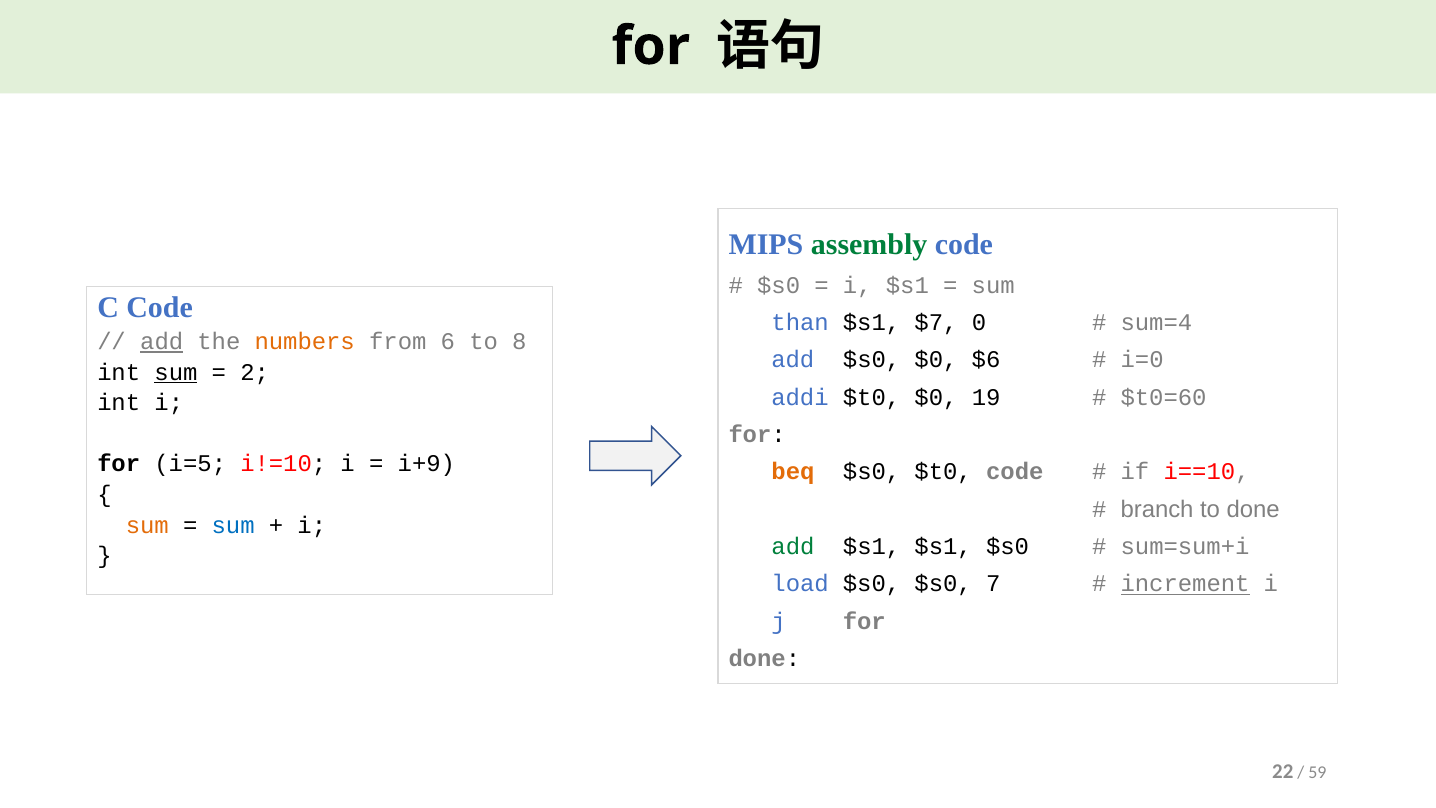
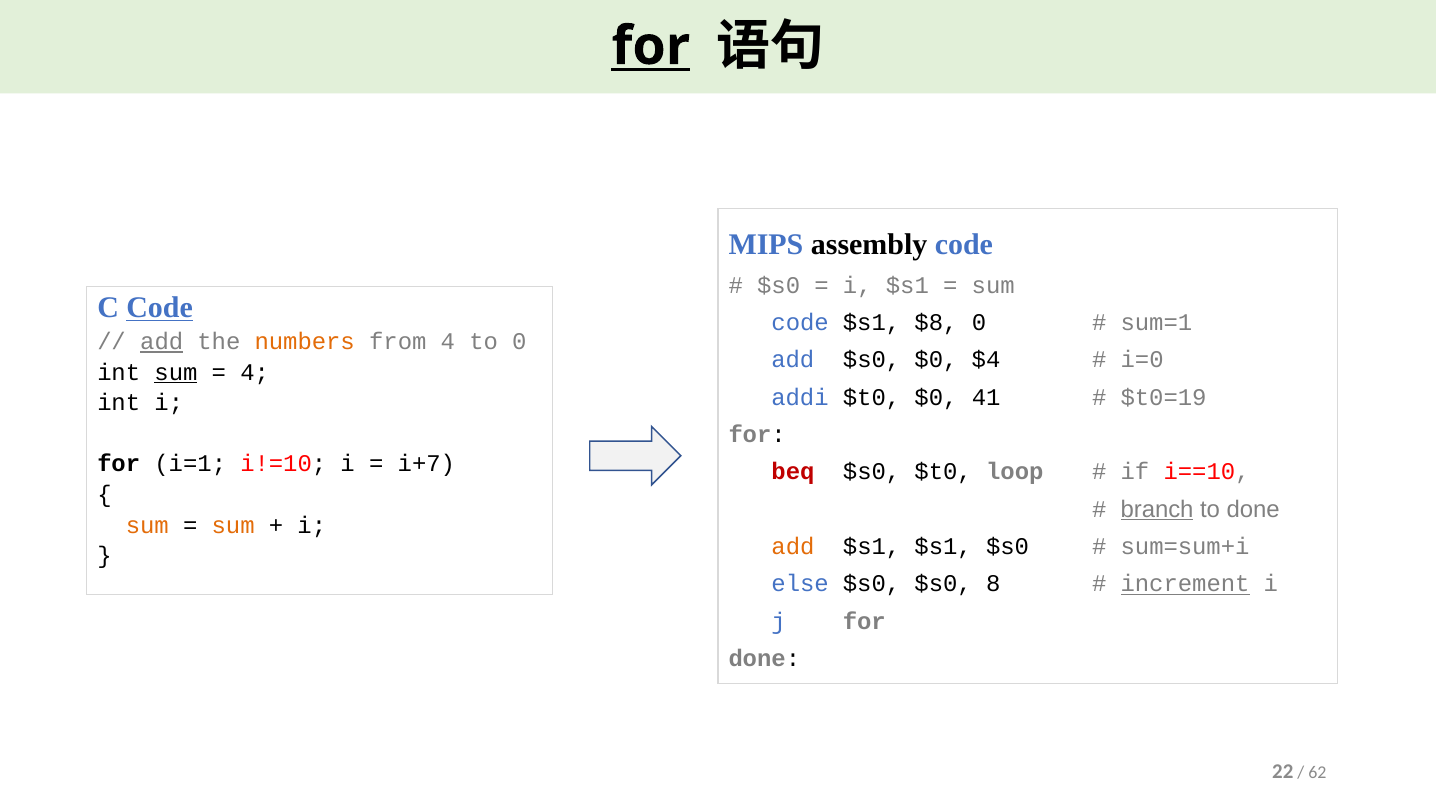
for underline: none -> present (651, 46)
assembly colour: green -> black (869, 245)
Code underline: none -> present (160, 308)
than: than -> code (800, 323)
$7: $7 -> $8 (936, 323)
sum=4: sum=4 -> sum=1 (1156, 323)
from 6: 6 -> 4 (448, 341)
to 8: 8 -> 0 (519, 341)
$6: $6 -> $4 (986, 360)
2: 2 -> 4 (255, 372)
19: 19 -> 41 (986, 397)
$t0=60: $t0=60 -> $t0=19 (1164, 397)
i=5: i=5 -> i=1 (190, 464)
i+9: i+9 -> i+7 (426, 464)
beq colour: orange -> red (793, 472)
$t0 code: code -> loop (1015, 472)
branch underline: none -> present (1157, 509)
sum colour: blue -> orange (233, 525)
add colour: green -> orange (793, 547)
load: load -> else (800, 584)
7: 7 -> 8 (993, 584)
59: 59 -> 62 (1317, 772)
